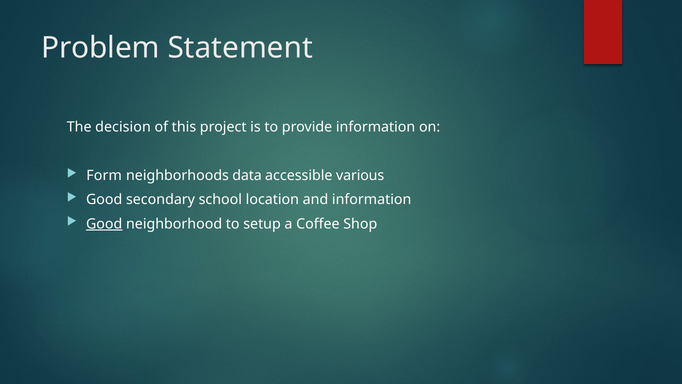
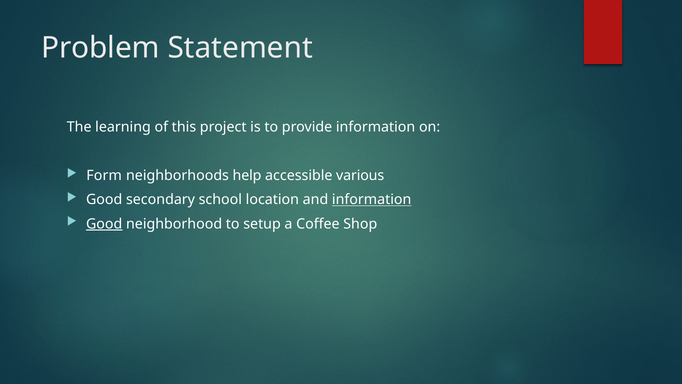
decision: decision -> learning (123, 127)
data: data -> help (247, 175)
information underline: none -> present (372, 199)
